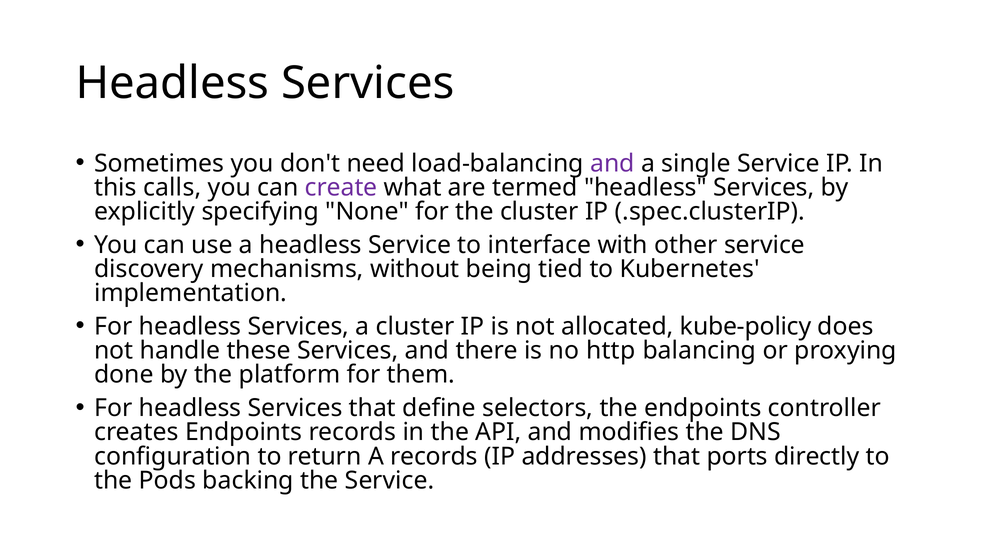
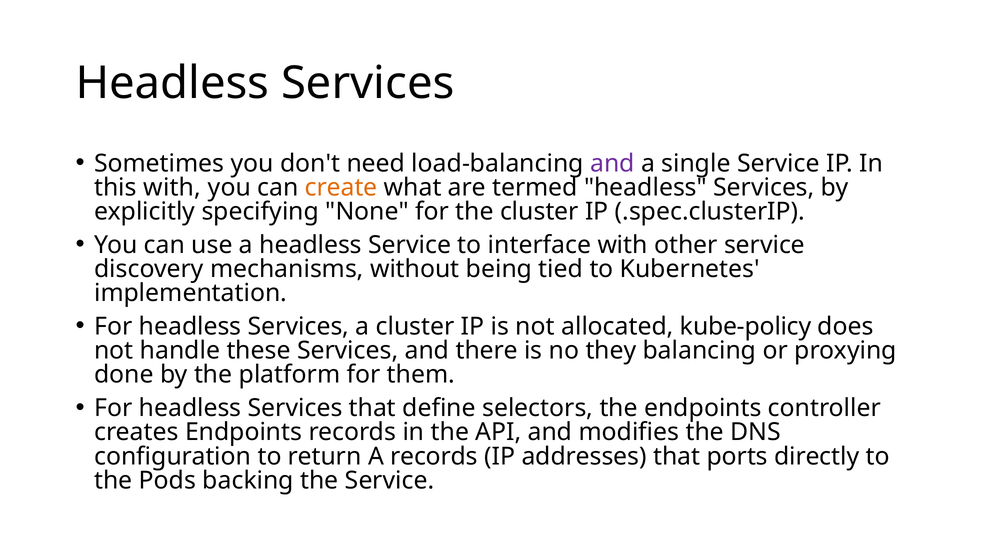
this calls: calls -> with (172, 187)
create colour: purple -> orange (341, 187)
http: http -> they (611, 351)
